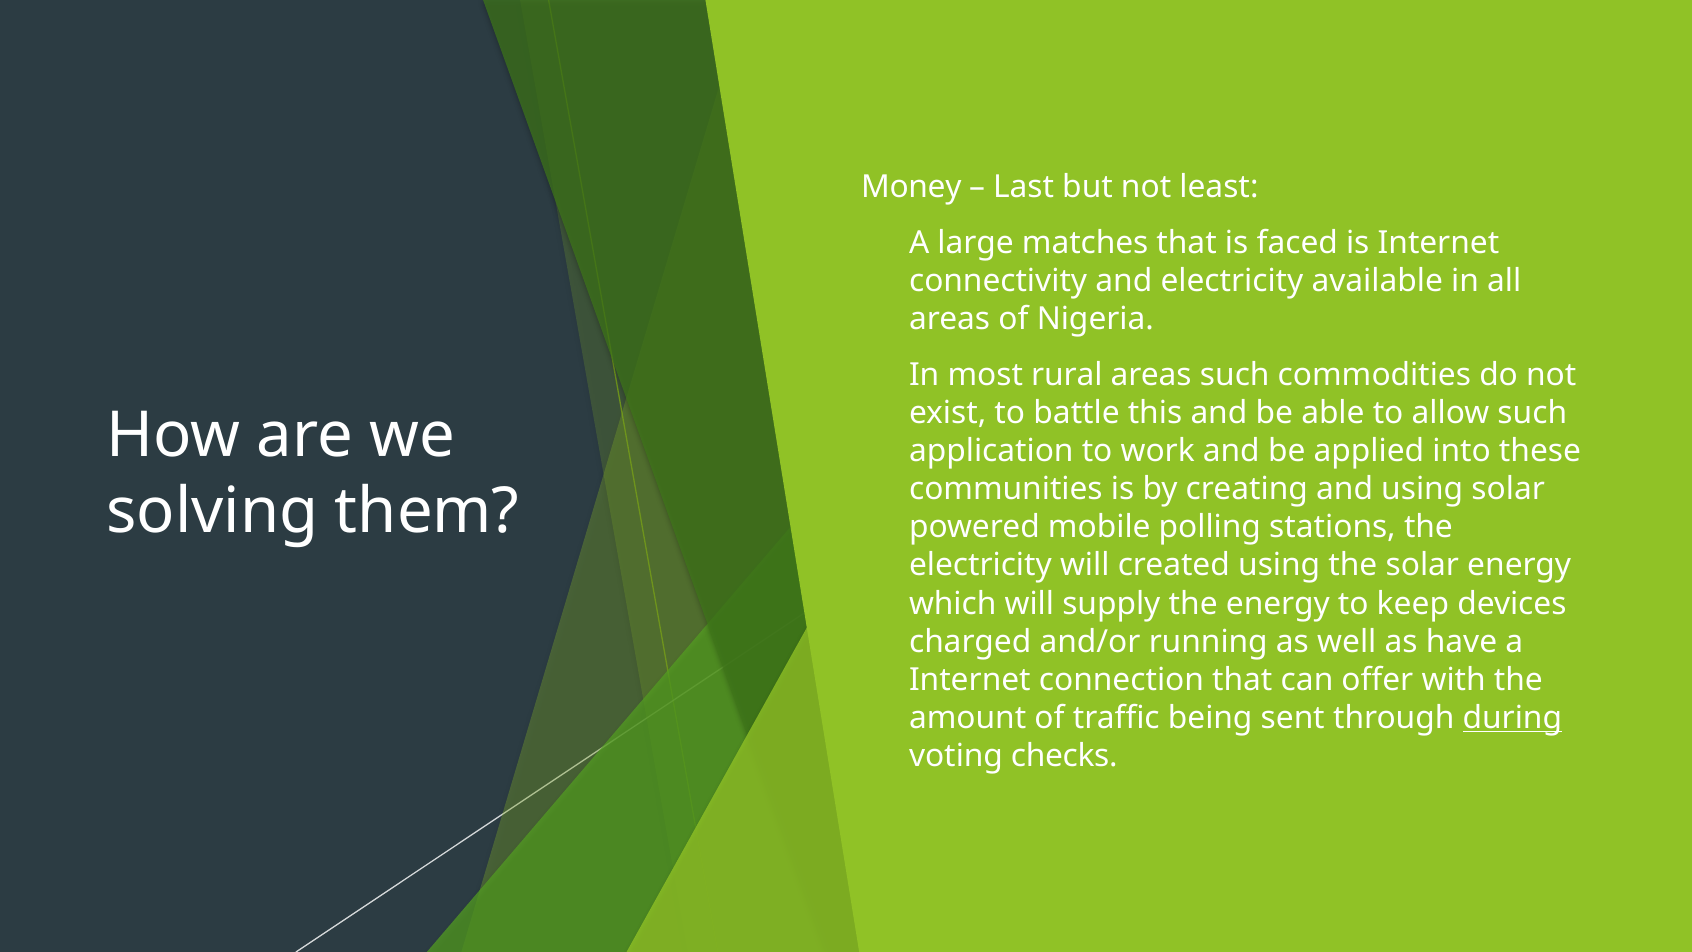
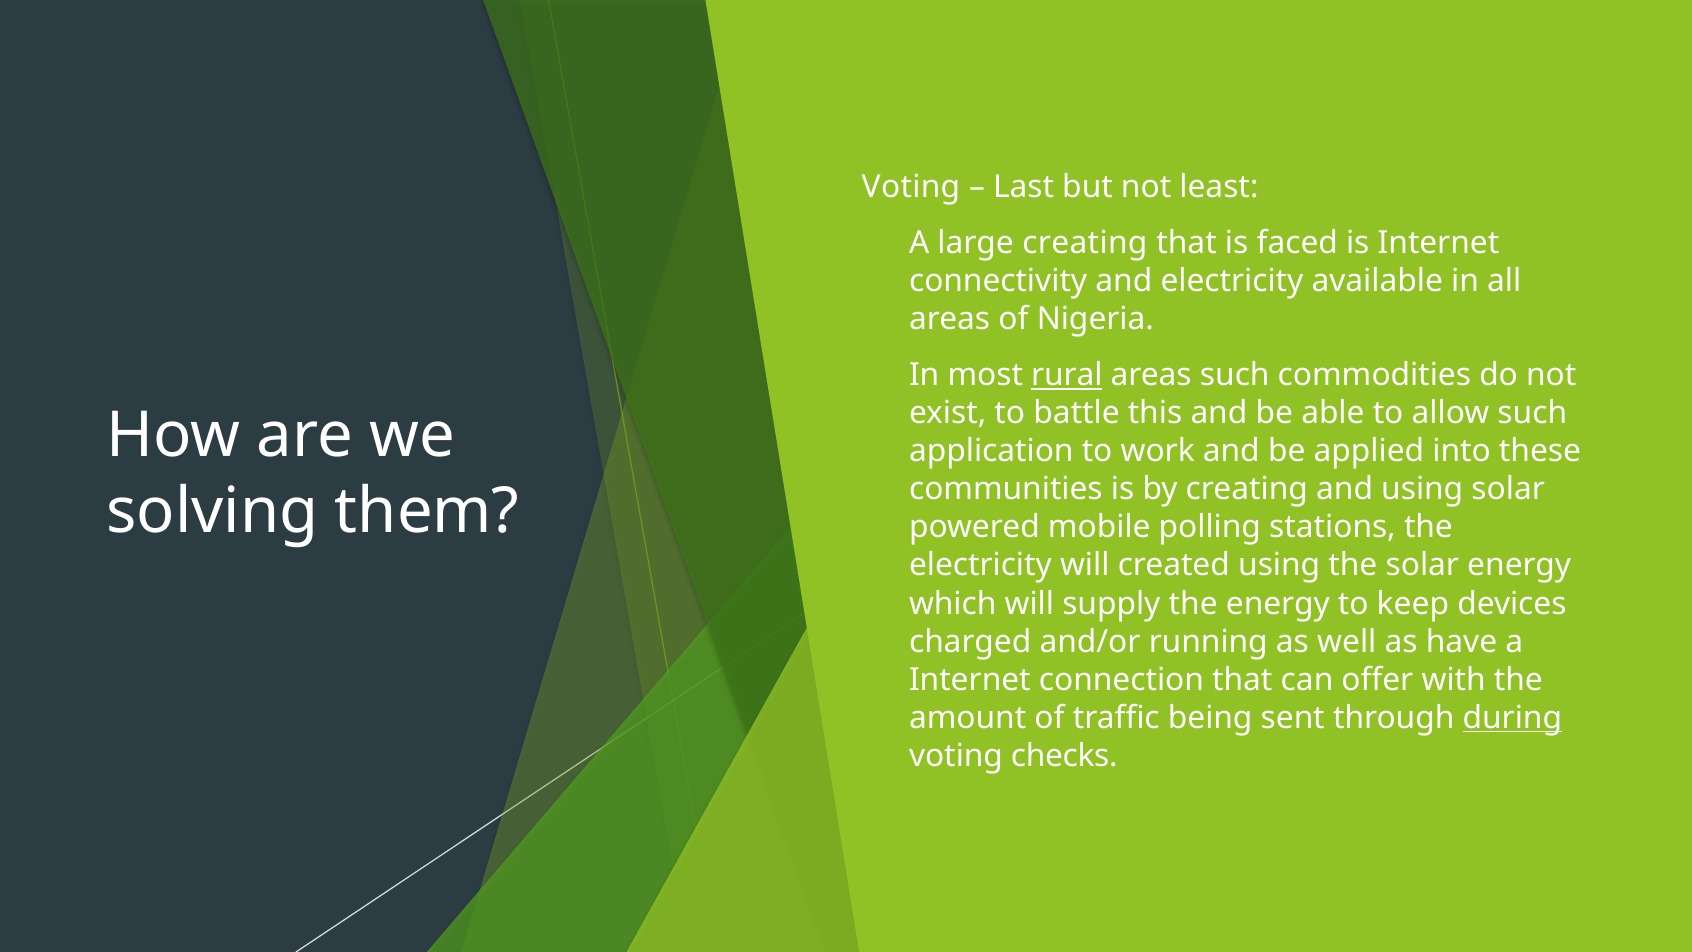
Money: Money -> Voting (911, 187)
large matches: matches -> creating (1085, 243)
rural underline: none -> present (1067, 375)
